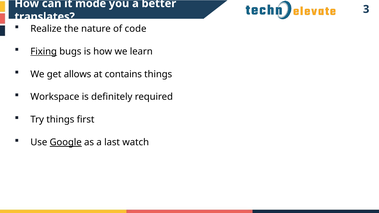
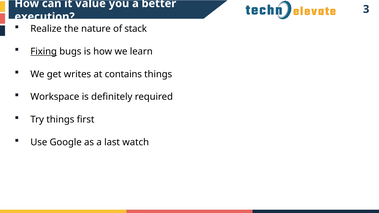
mode: mode -> value (91, 3)
translates: translates -> execution (45, 17)
code: code -> stack (136, 29)
allows: allows -> writes (77, 74)
Google underline: present -> none (66, 142)
